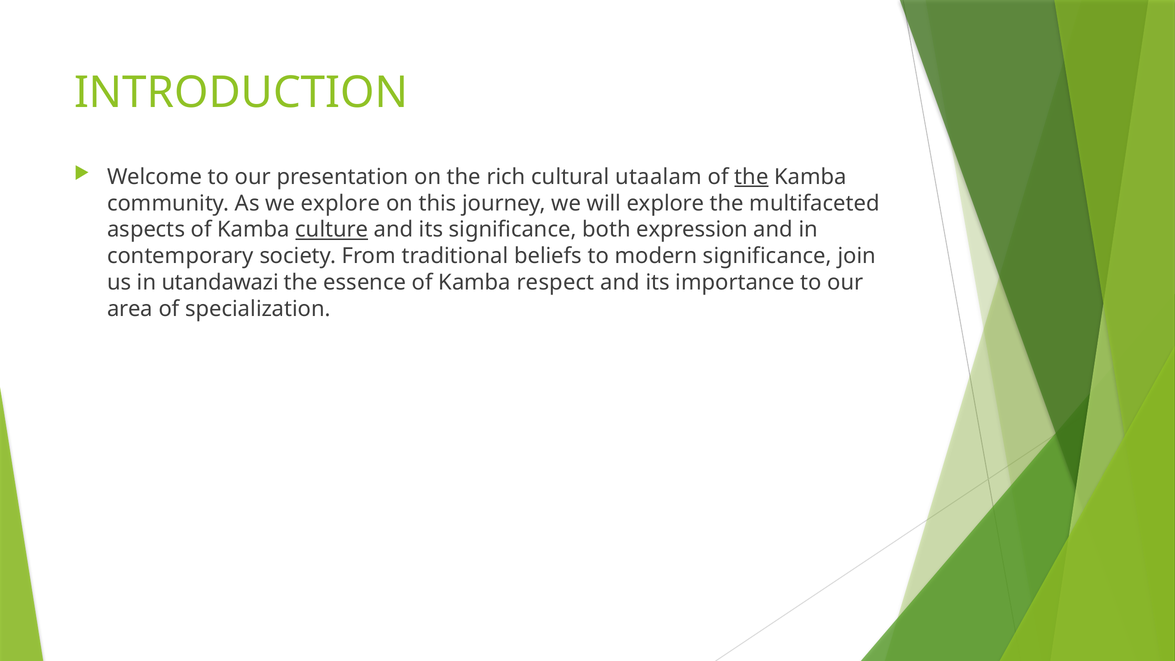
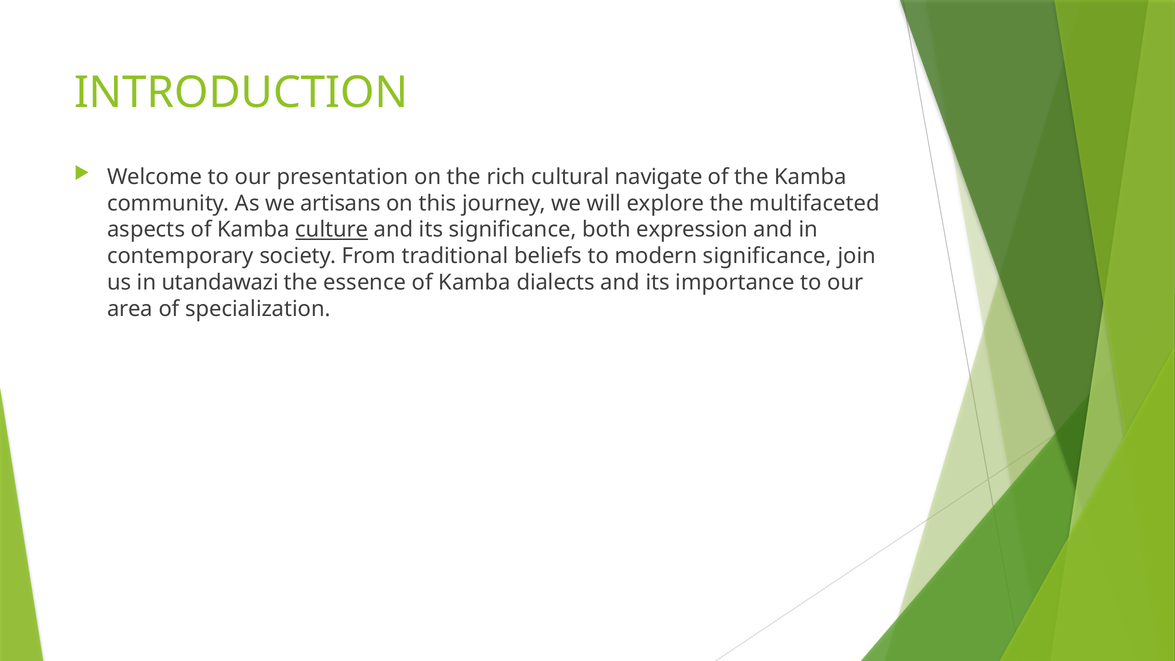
utaalam: utaalam -> navigate (659, 177)
the underline: present -> none (751, 177)
we explore: explore -> artisans (341, 203)
respect: respect -> dialects (556, 283)
